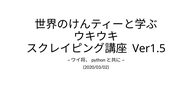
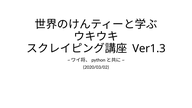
Ver1.5: Ver1.5 -> Ver1.3 (149, 49)
